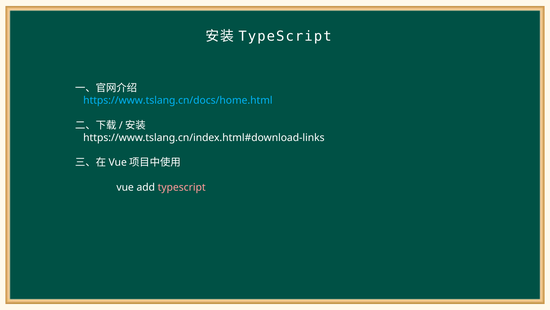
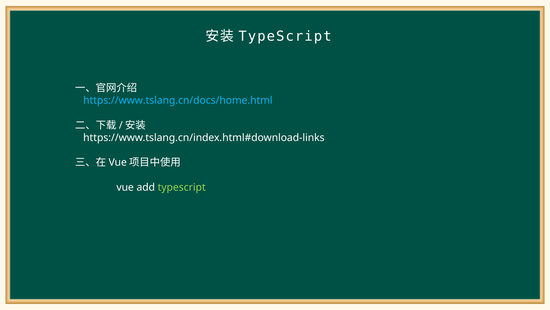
typescript colour: pink -> light green (182, 187)
